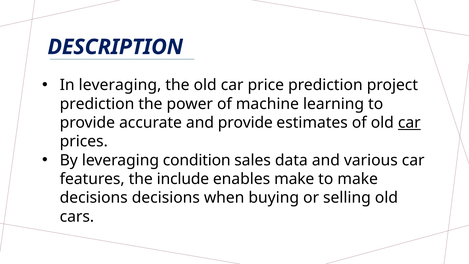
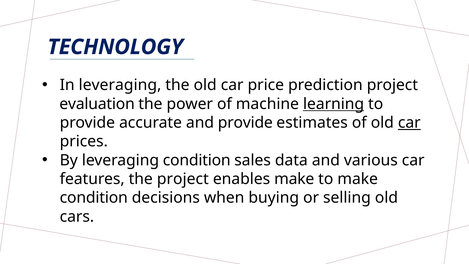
DESCRIPTION: DESCRIPTION -> TECHNOLOGY (115, 47)
prediction: prediction -> evaluation (97, 104)
learning underline: none -> present (334, 104)
the include: include -> project (183, 179)
decisions: decisions -> condition (94, 198)
